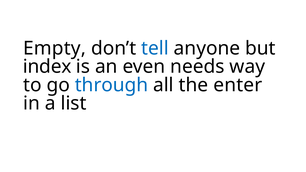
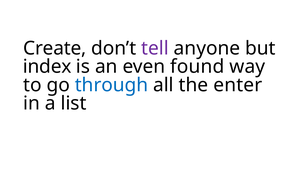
Empty: Empty -> Create (55, 48)
tell colour: blue -> purple (155, 48)
needs: needs -> found (197, 67)
